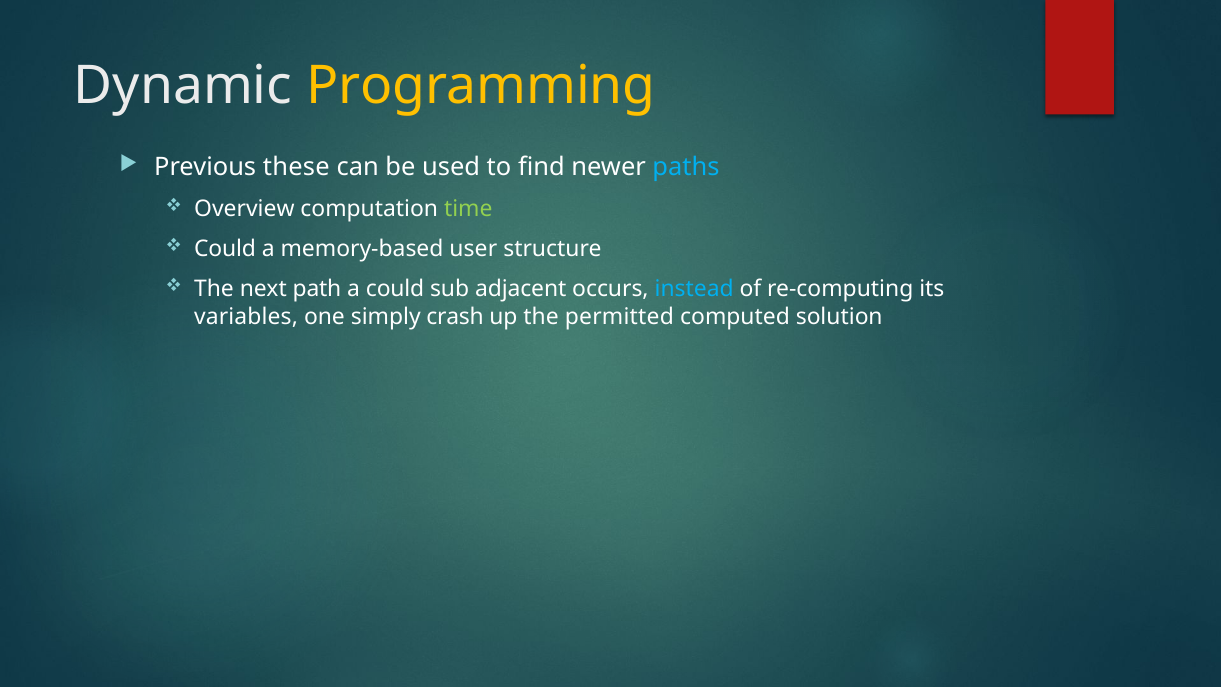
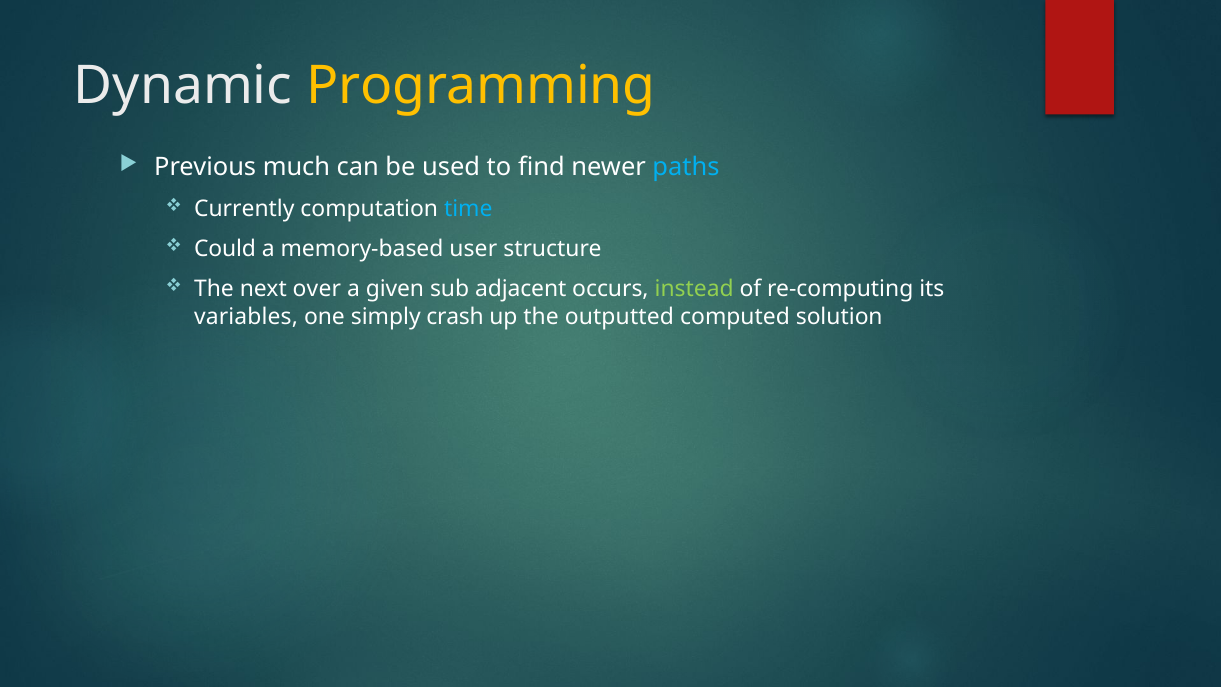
these: these -> much (296, 167)
Overview: Overview -> Currently (244, 209)
time colour: light green -> light blue (468, 209)
path: path -> over (317, 289)
a could: could -> given (395, 289)
instead colour: light blue -> light green (694, 289)
permitted: permitted -> outputted (619, 316)
